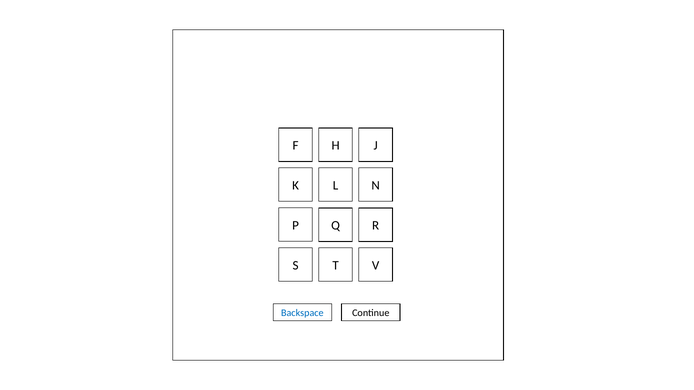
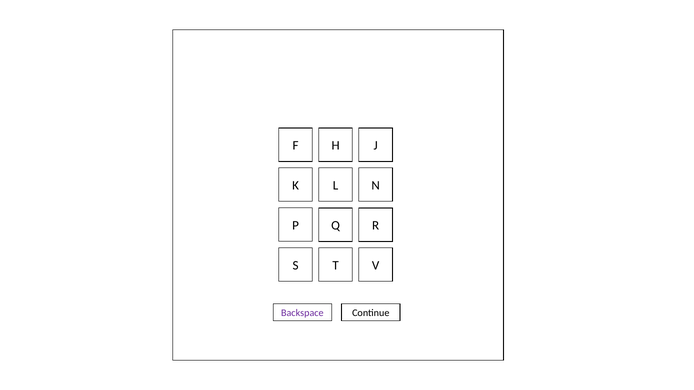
Backspace colour: blue -> purple (302, 313)
